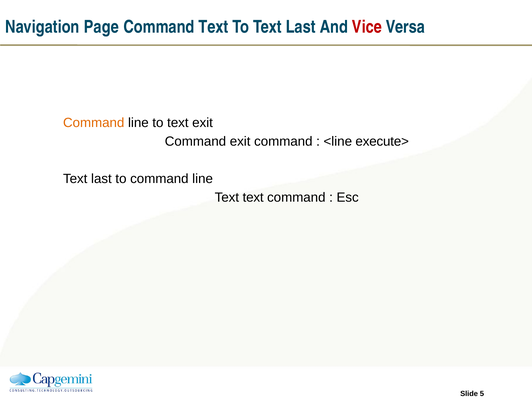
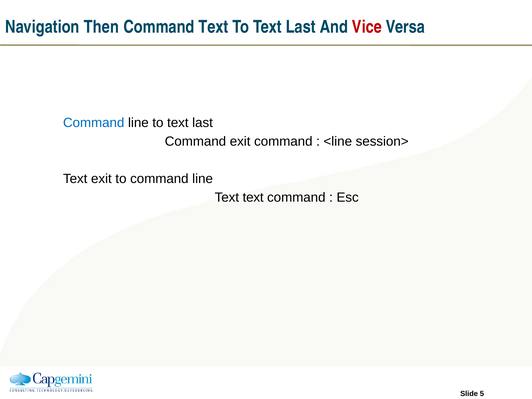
Page: Page -> Then (101, 27)
Command colour: orange -> blue (94, 123)
line to text exit: exit -> last (203, 123)
execute>: execute> -> session> (382, 141)
last: last -> exit (101, 179)
